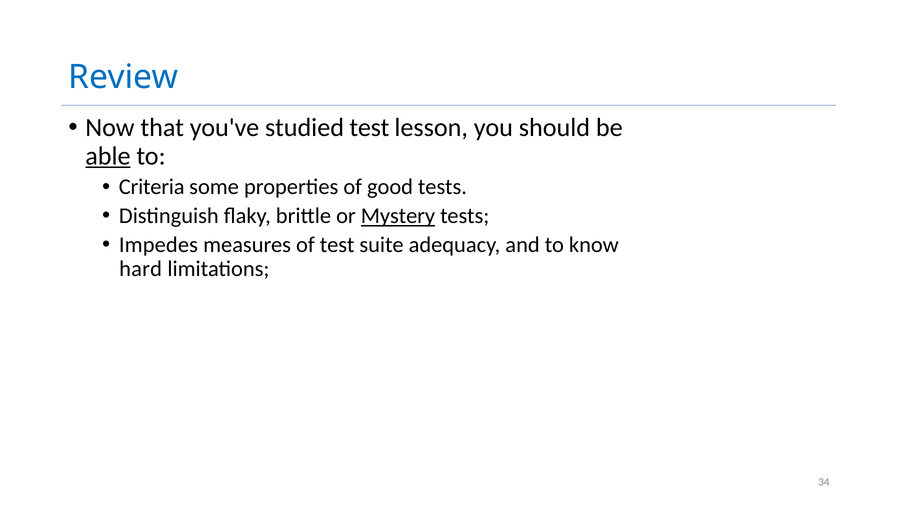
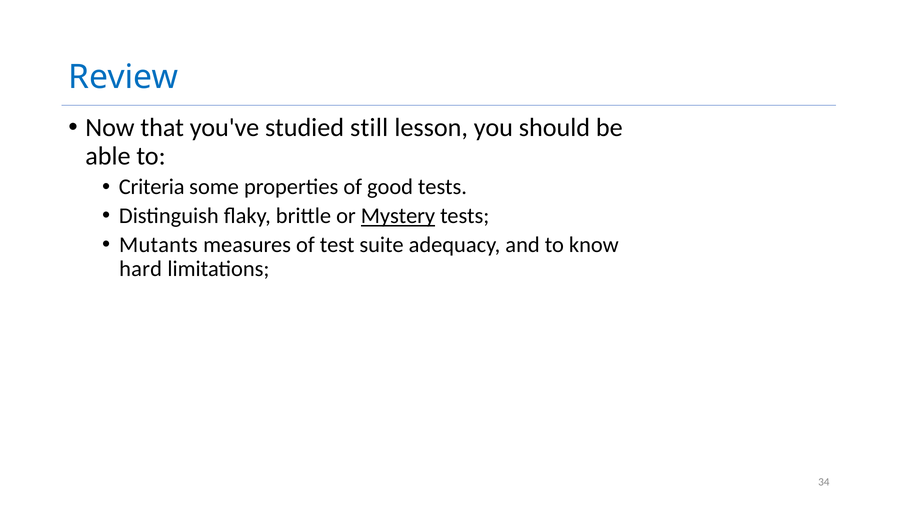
studied test: test -> still (369, 128)
able underline: present -> none (108, 156)
Impedes: Impedes -> Mutants (158, 245)
